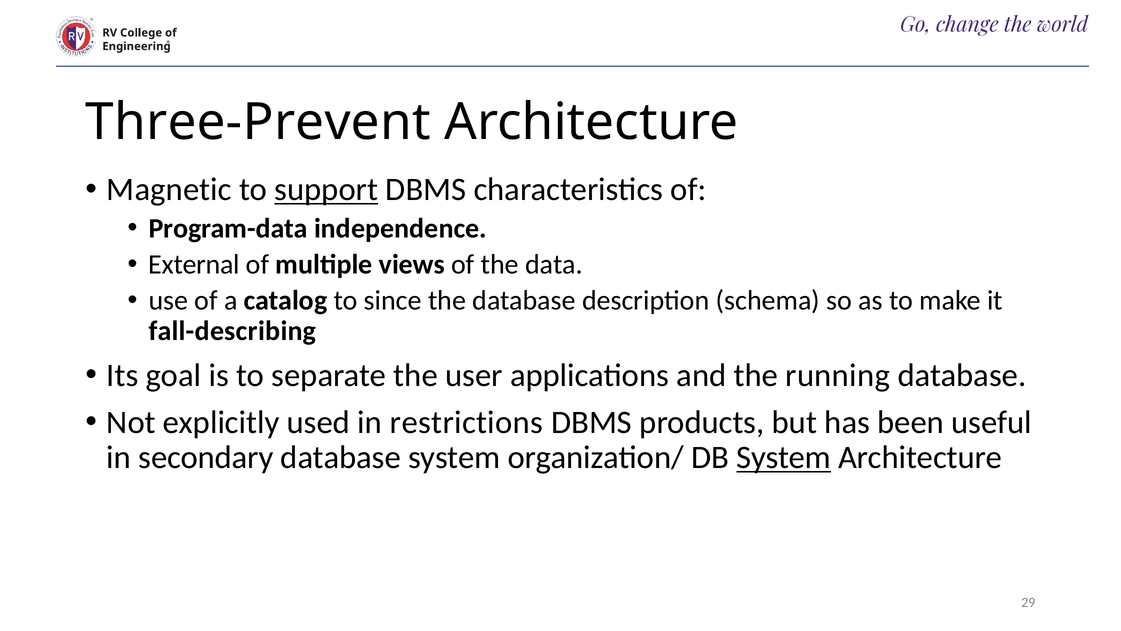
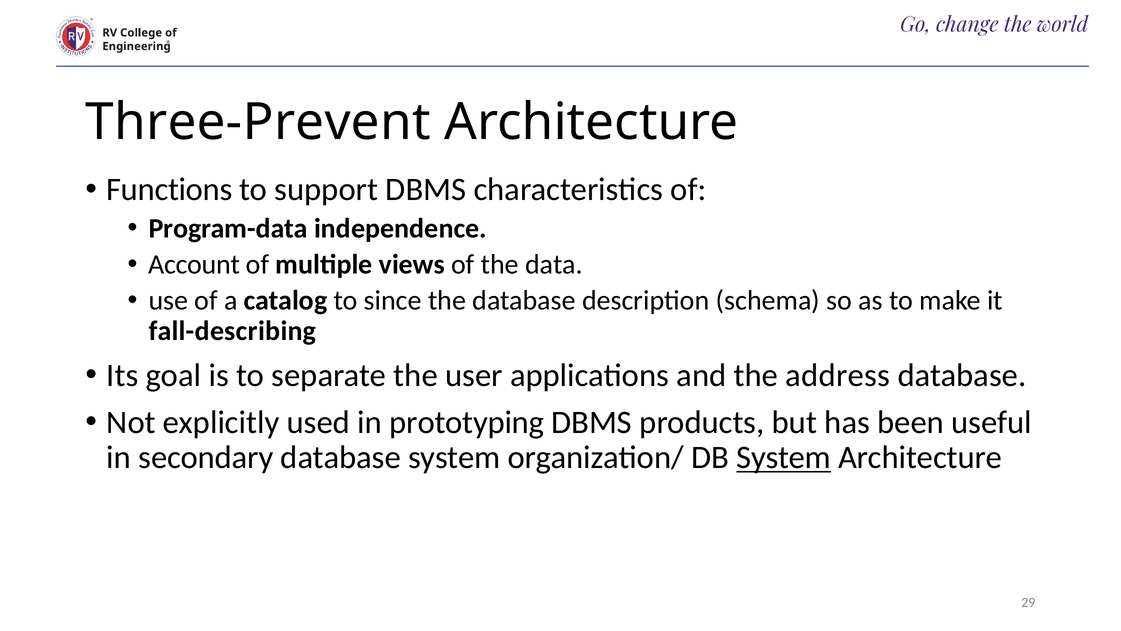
Magnetic: Magnetic -> Functions (169, 190)
support underline: present -> none (326, 190)
External: External -> Account (194, 264)
running: running -> address (838, 375)
restrictions: restrictions -> prototyping (467, 422)
